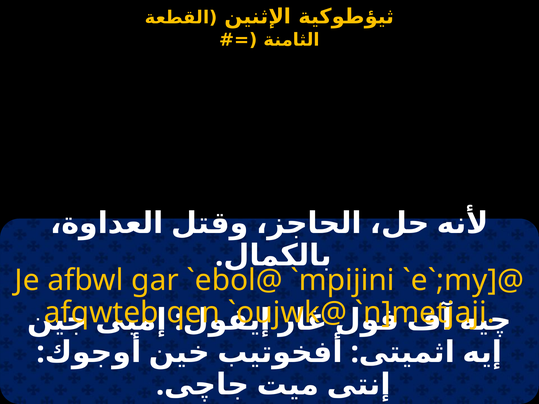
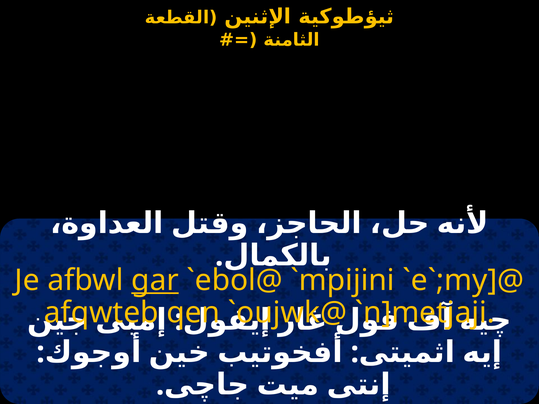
gar underline: none -> present (155, 281)
